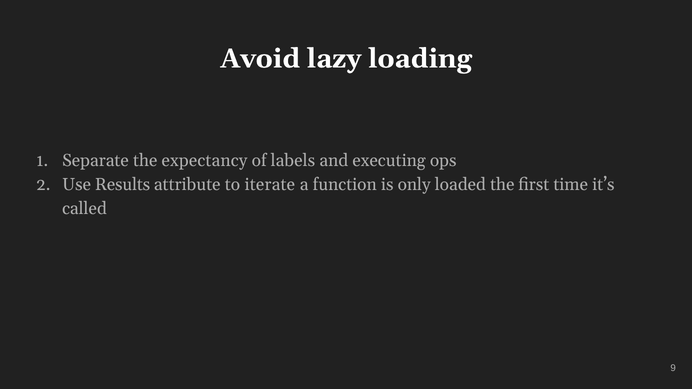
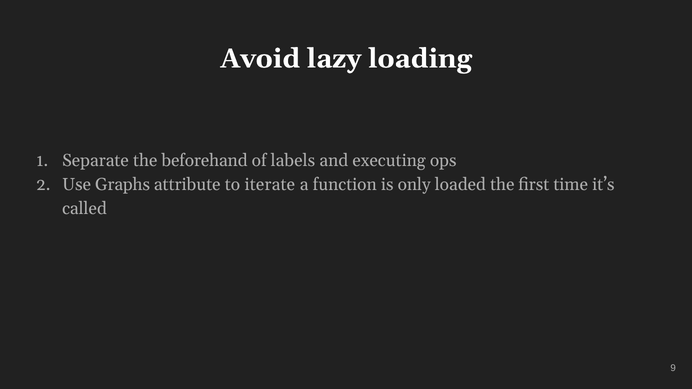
expectancy: expectancy -> beforehand (205, 161)
Results: Results -> Graphs (123, 185)
